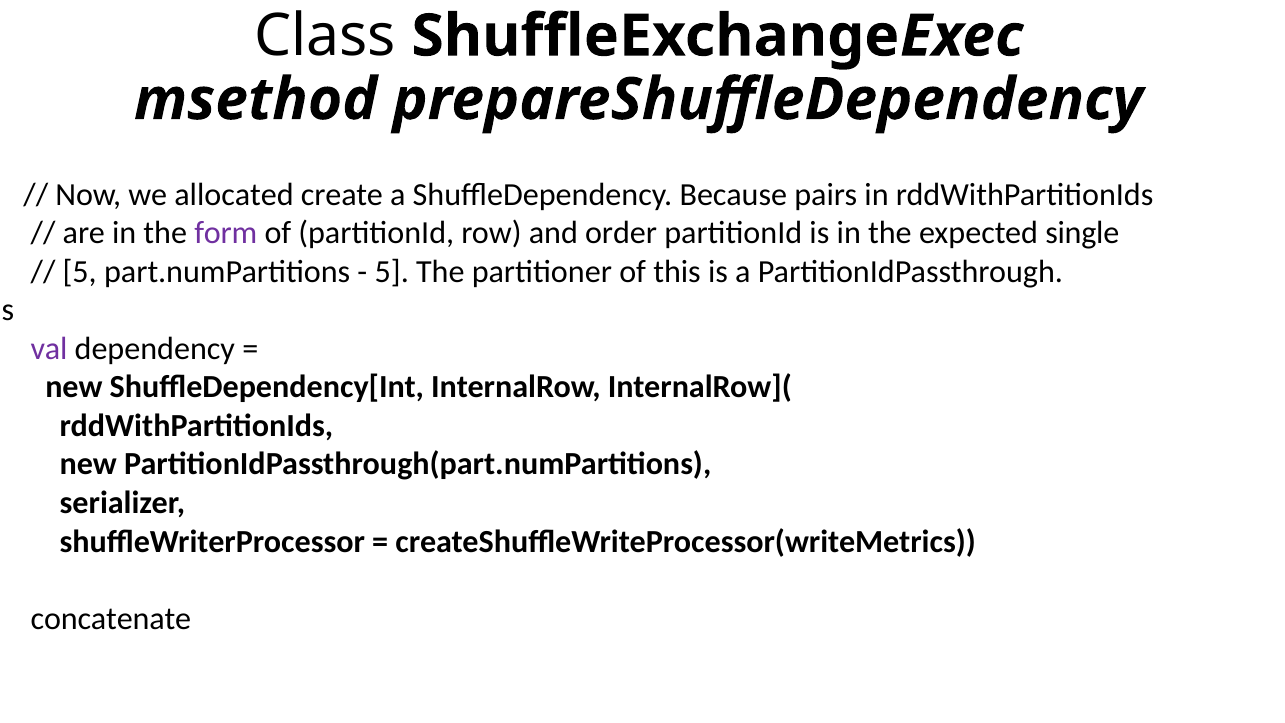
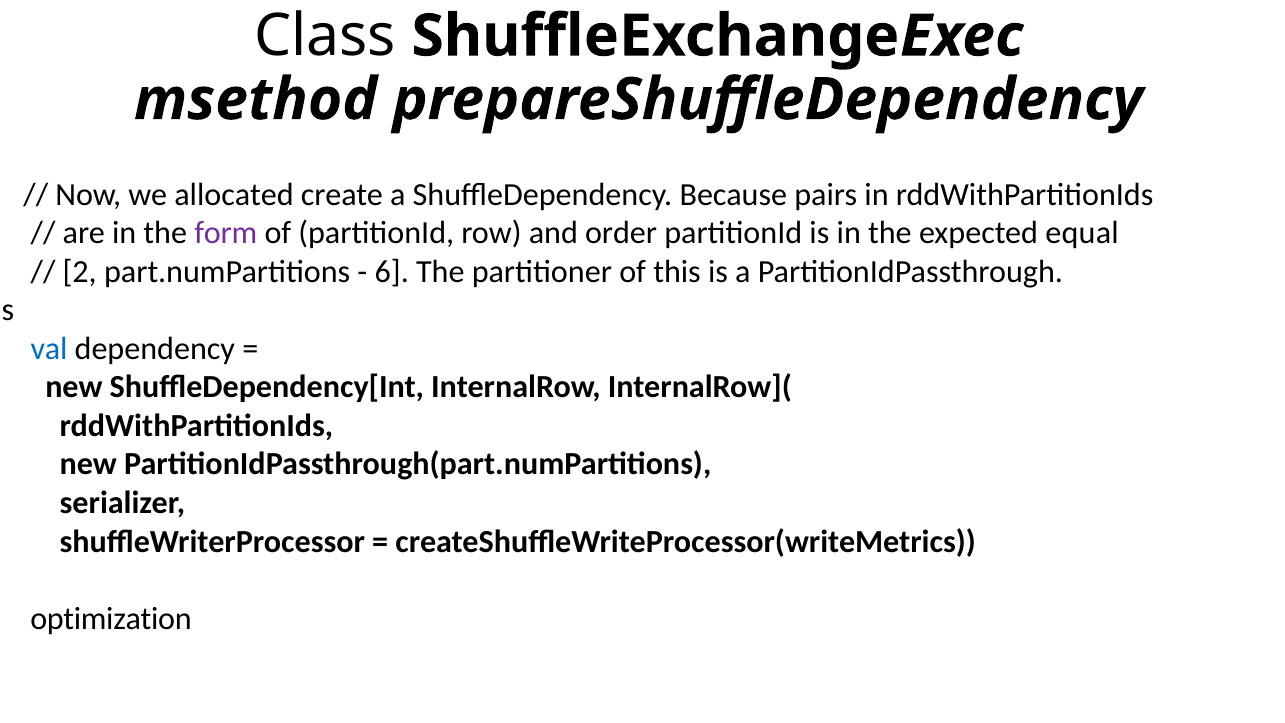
single: single -> equal (1082, 233)
5: 5 -> 2 (80, 271)
5: 5 -> 6 (392, 271)
val colour: purple -> blue (49, 349)
concatenate: concatenate -> optimization (111, 618)
